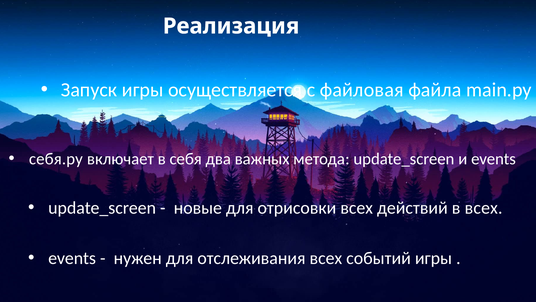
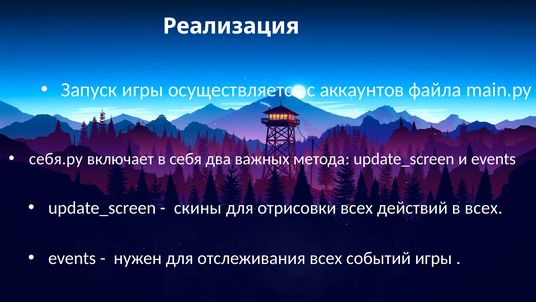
файловая: файловая -> аккаунтов (362, 90)
новые: новые -> скины (198, 207)
